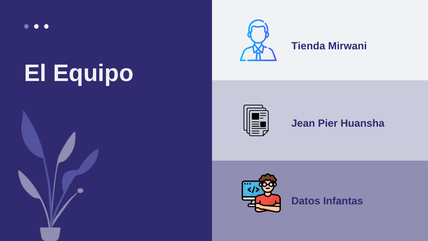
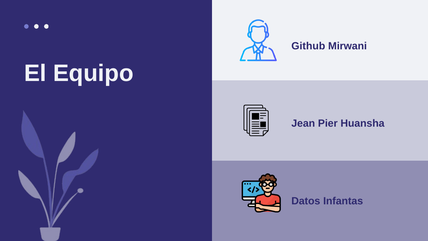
Tienda: Tienda -> Github (308, 46)
